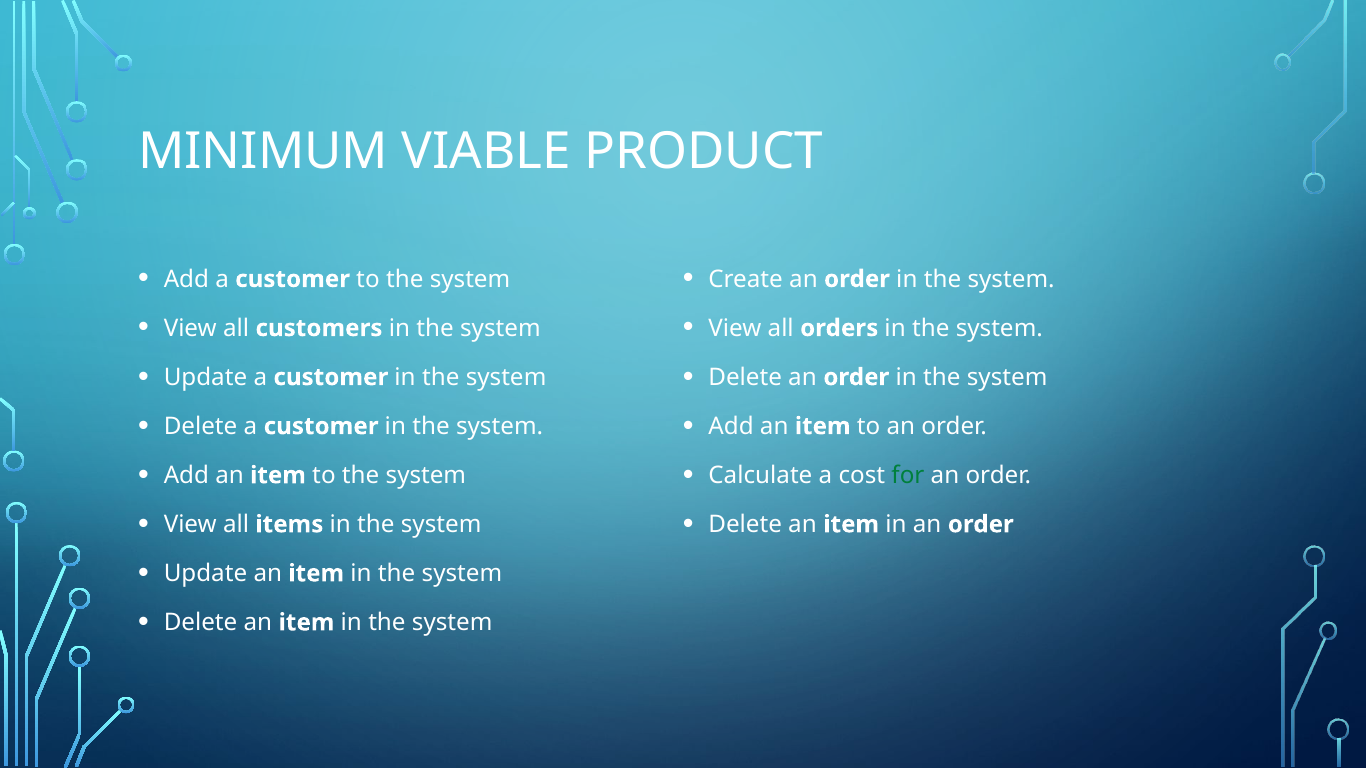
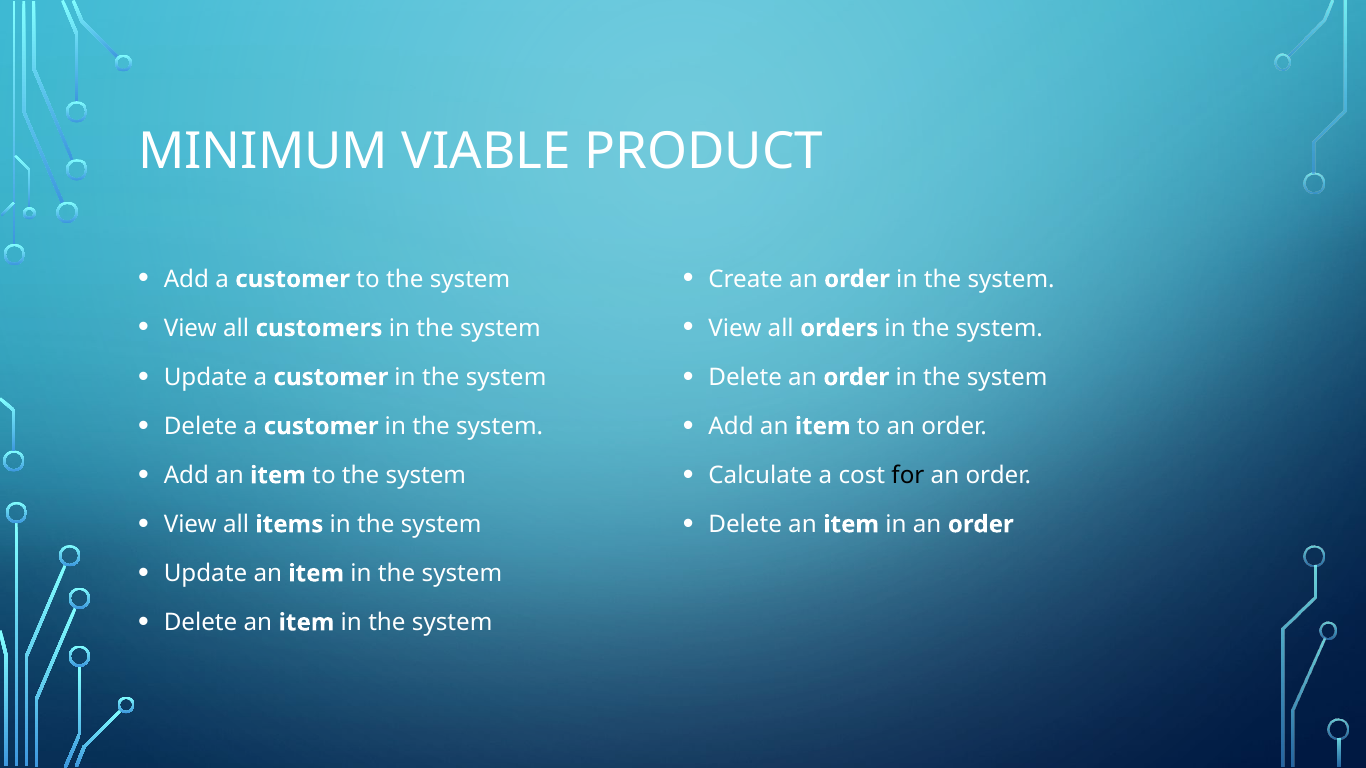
for colour: green -> black (908, 476)
